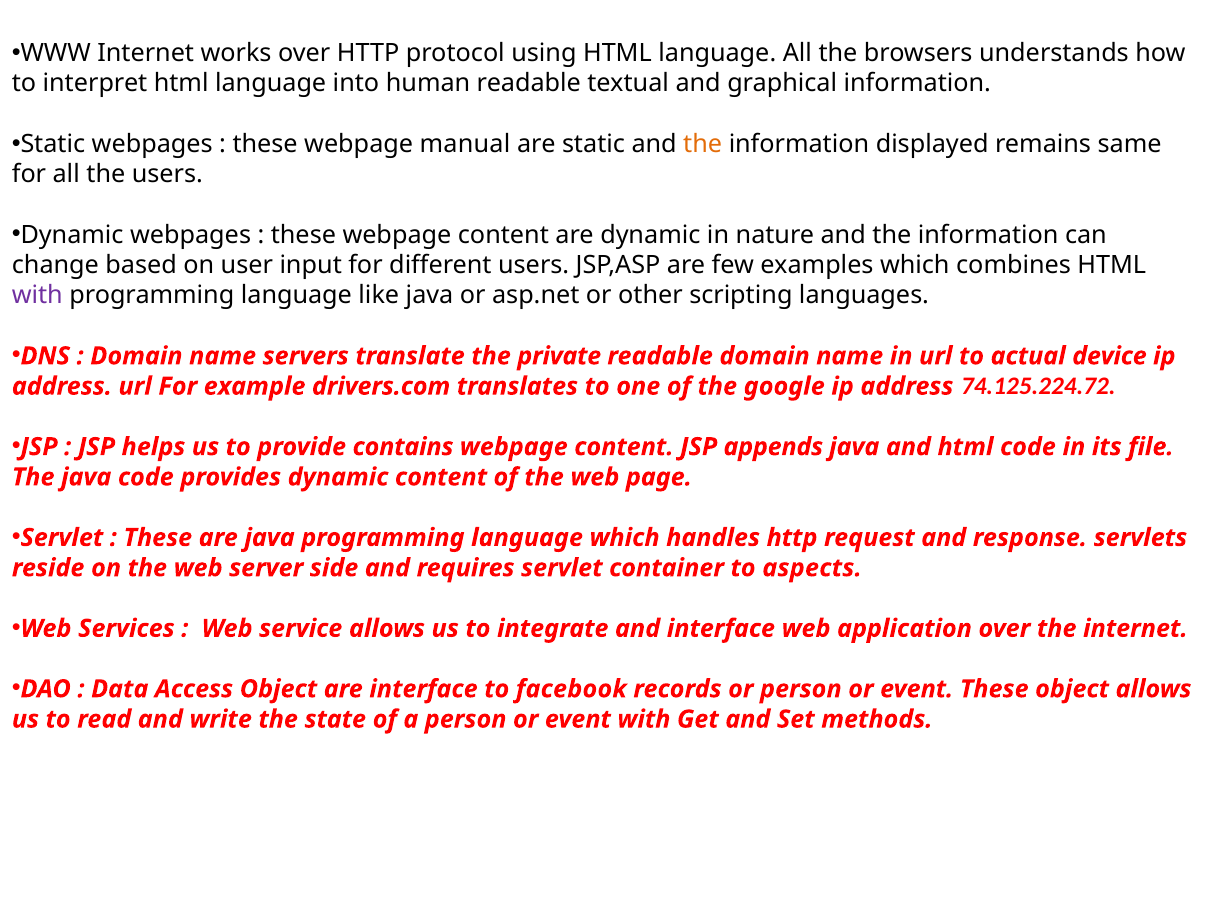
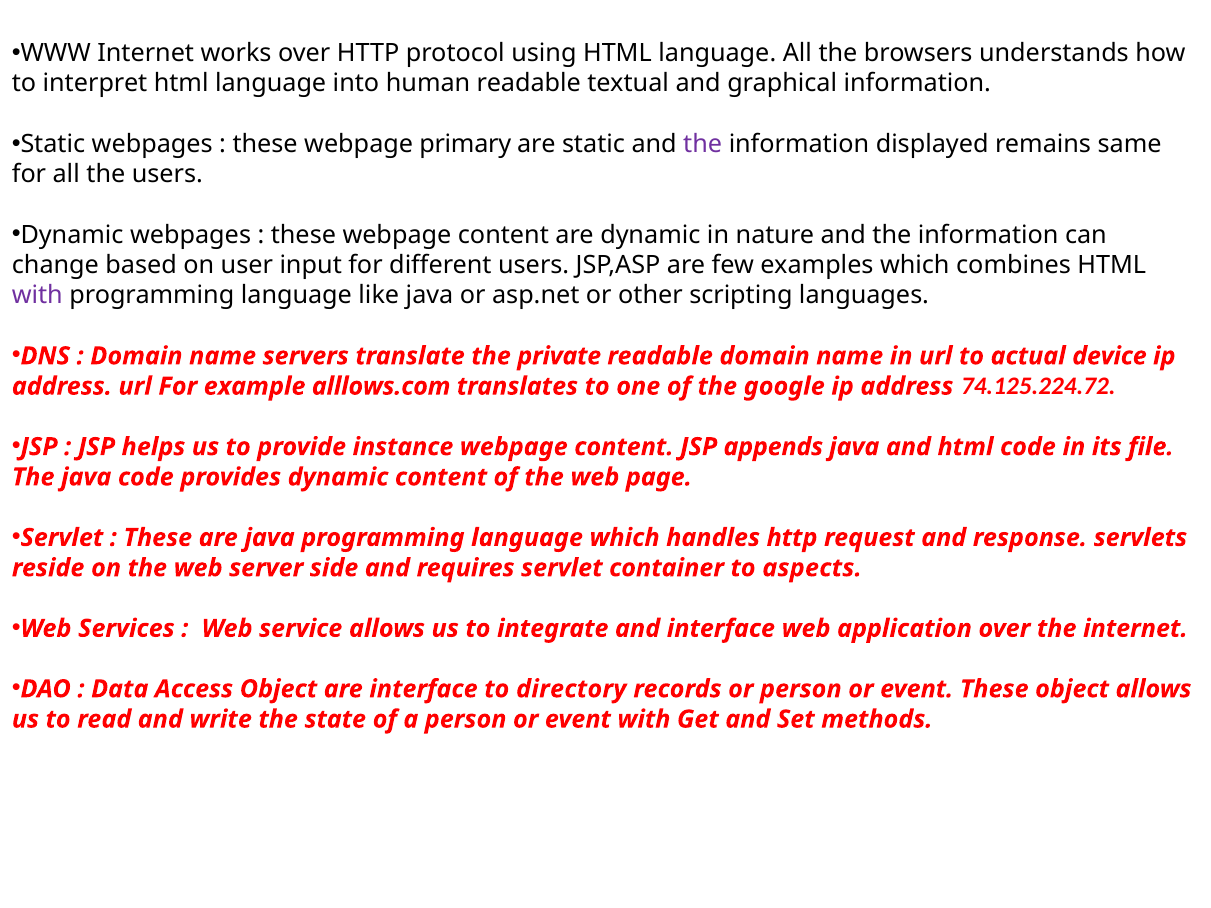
manual: manual -> primary (465, 144)
the colour: orange -> purple (703, 144)
drivers.com: drivers.com -> alllows.com (381, 386)
contains: contains -> instance (403, 447)
facebook: facebook -> directory (571, 689)
